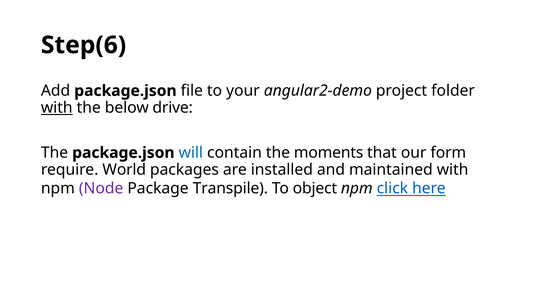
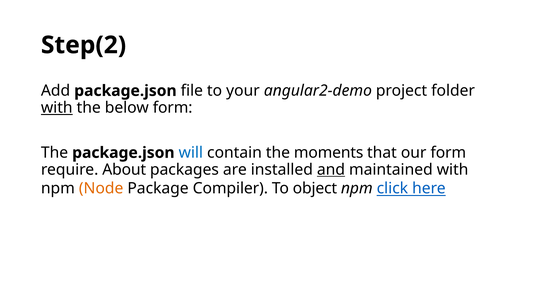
Step(6: Step(6 -> Step(2 (84, 45)
below drive: drive -> form (173, 108)
World: World -> About (124, 170)
and underline: none -> present (331, 170)
Node colour: purple -> orange (101, 188)
Transpile: Transpile -> Compiler (230, 188)
